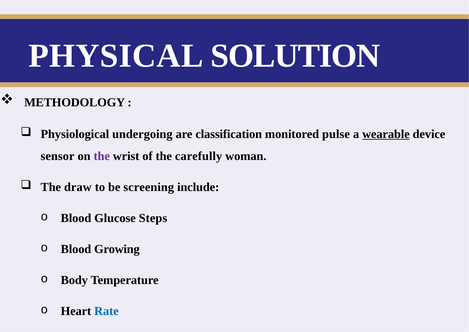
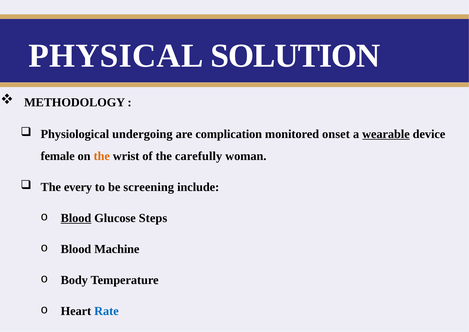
classification: classification -> complication (229, 134)
pulse: pulse -> onset (336, 134)
sensor: sensor -> female (58, 156)
the colour: purple -> orange (102, 156)
draw: draw -> every (78, 187)
Blood underline: none -> present (76, 218)
Growing: Growing -> Machine (117, 249)
